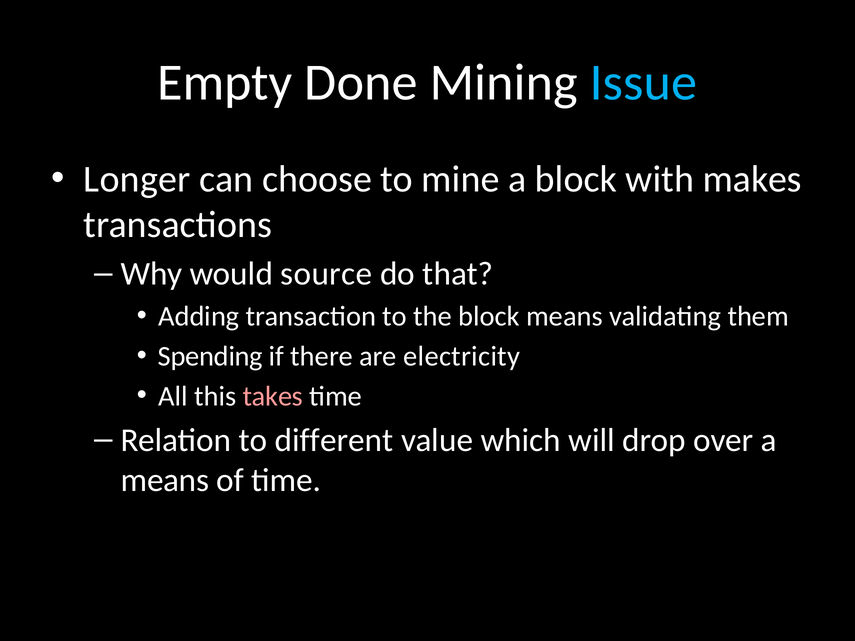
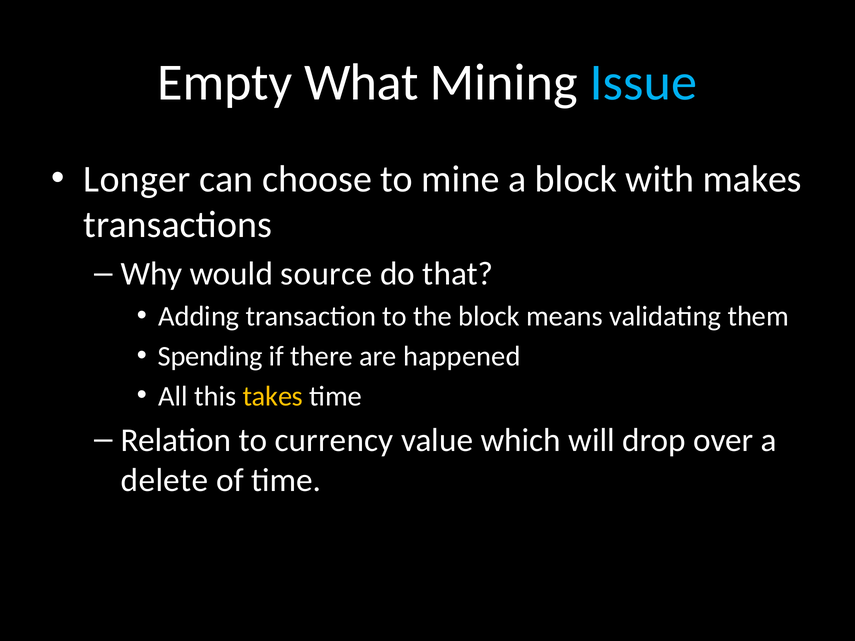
Done: Done -> What (361, 83)
electricity: electricity -> happened (462, 356)
takes colour: pink -> yellow (273, 396)
different: different -> currency (334, 440)
means: means -> delete (165, 480)
